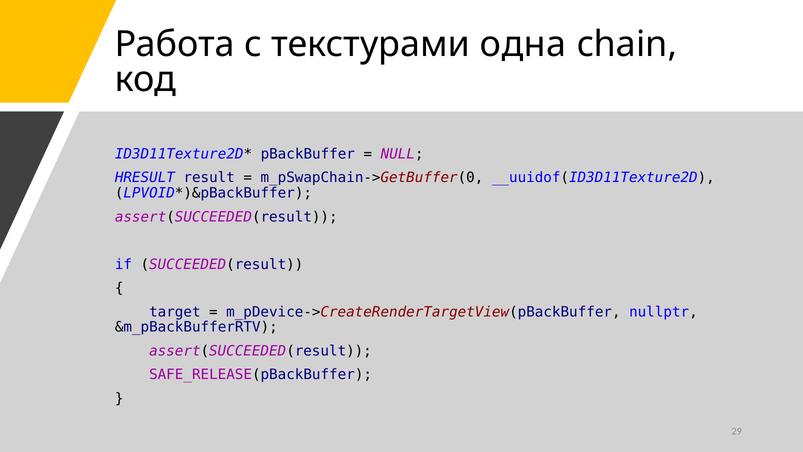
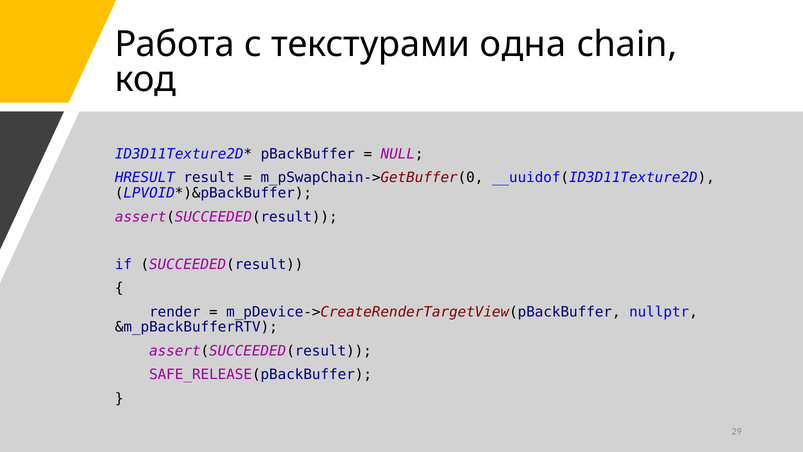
target: target -> render (175, 312)
